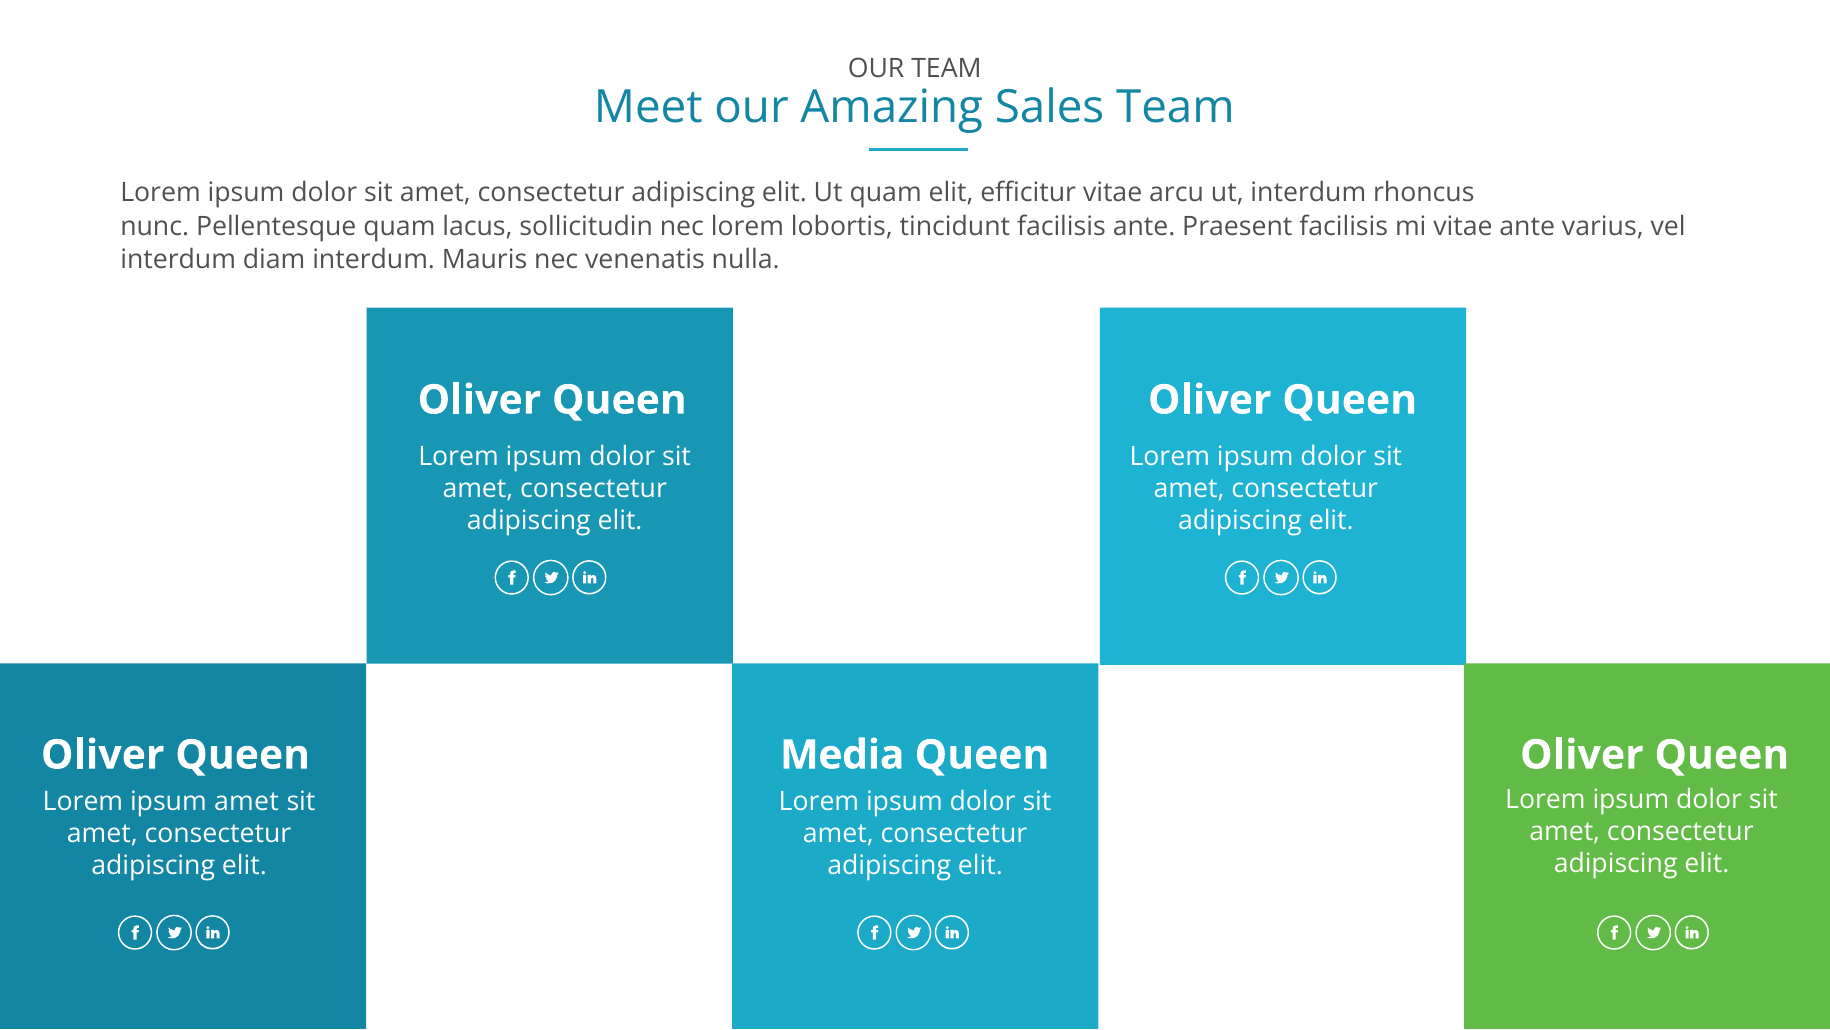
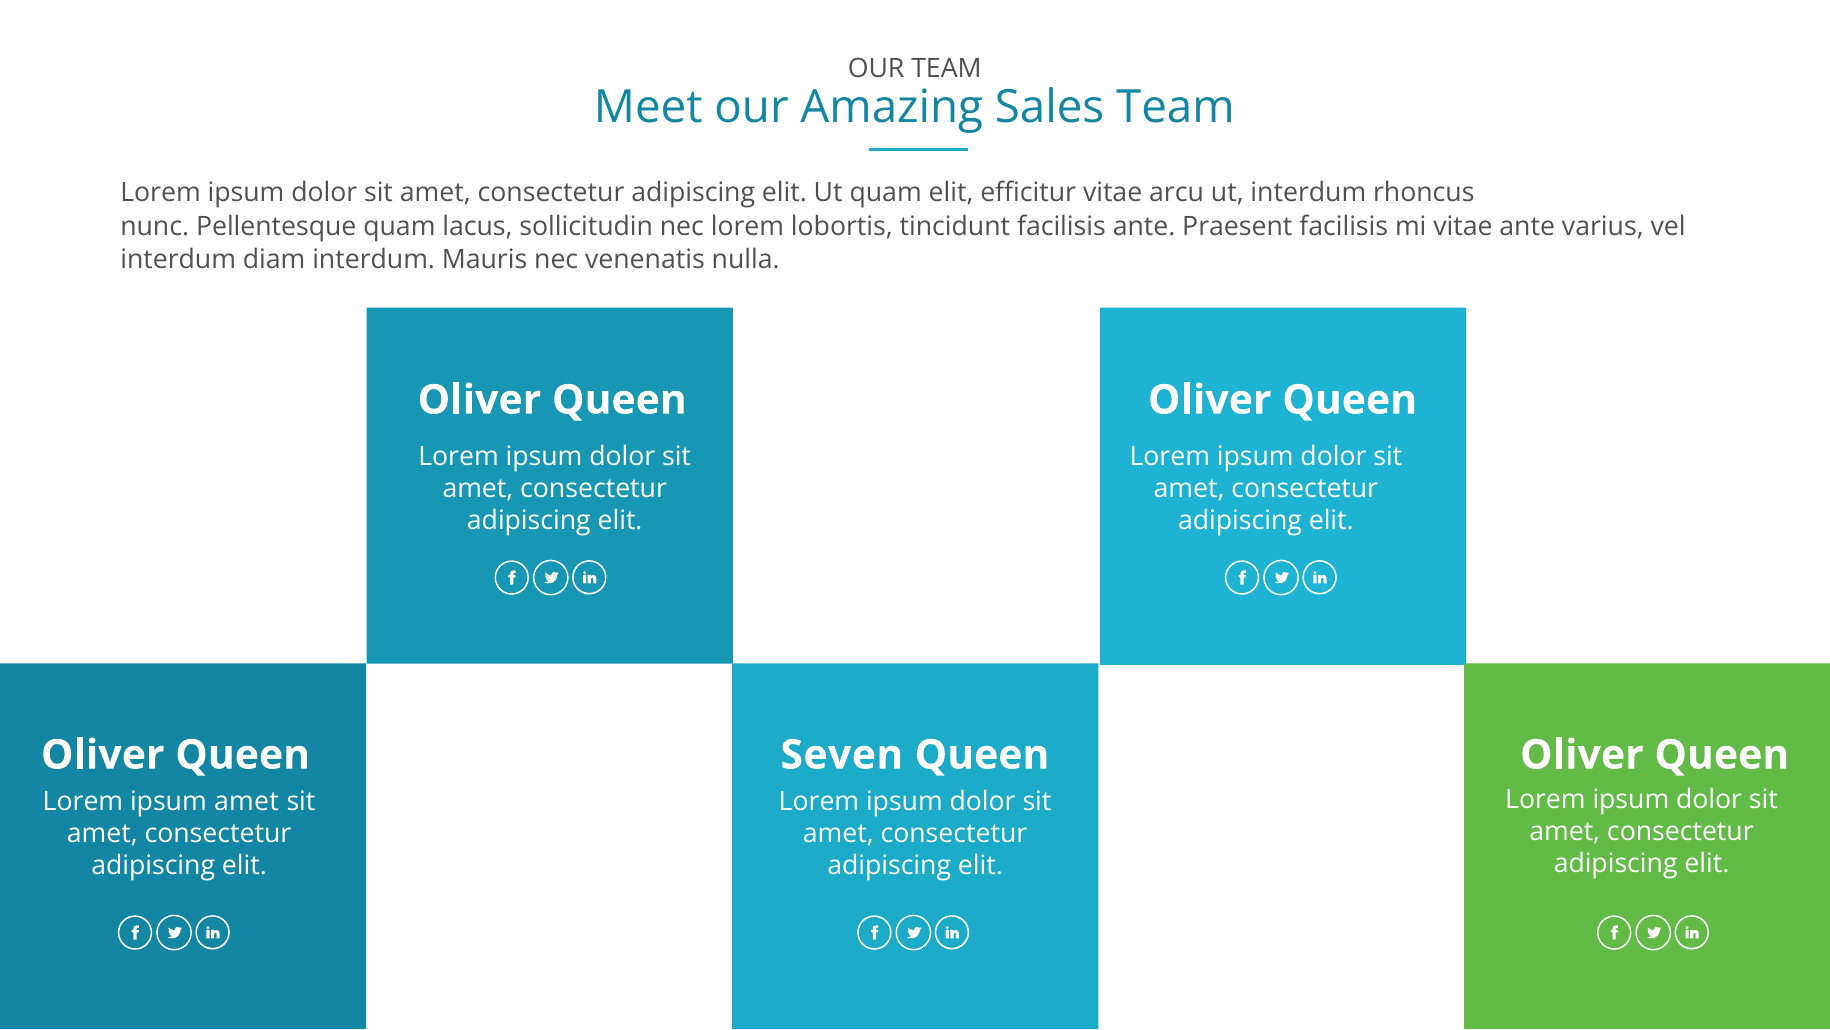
Media: Media -> Seven (842, 755)
